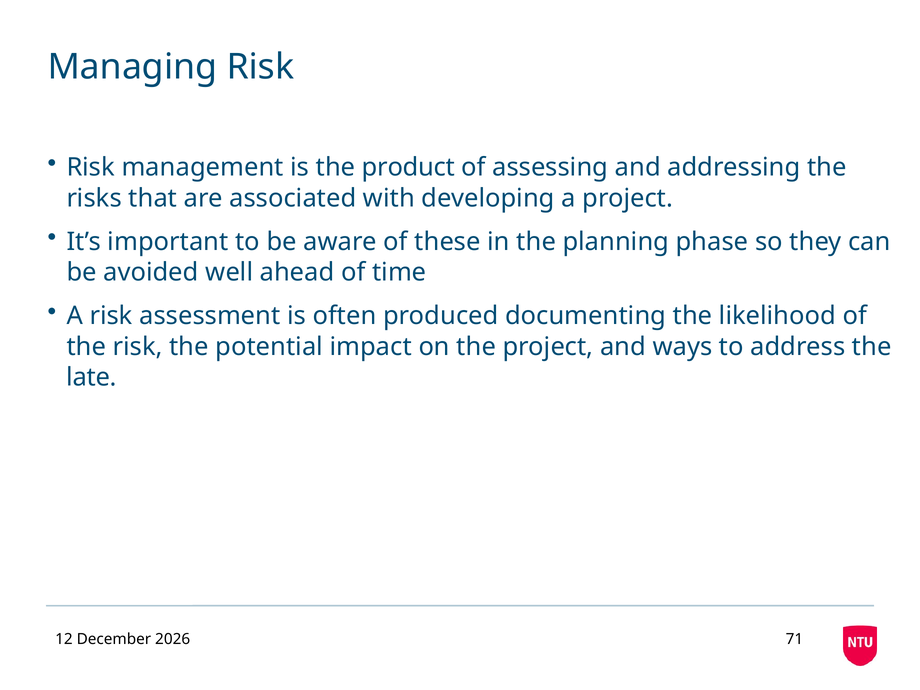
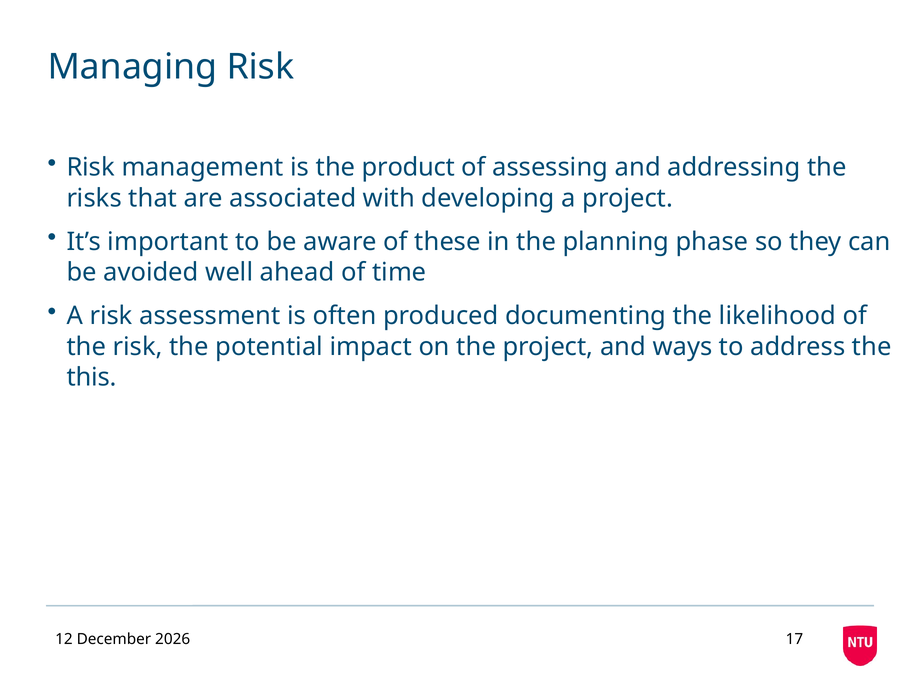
late: late -> this (92, 377)
71: 71 -> 17 (794, 639)
